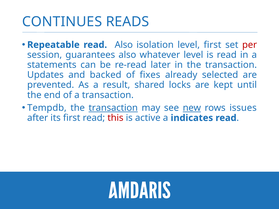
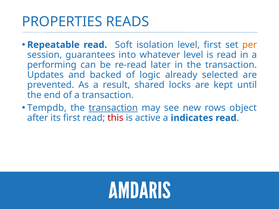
CONTINUES: CONTINUES -> PROPERTIES (62, 22)
read Also: Also -> Soft (124, 45)
per colour: red -> orange (250, 45)
guarantees also: also -> into (127, 55)
statements: statements -> performing (52, 65)
fixes: fixes -> logic (150, 75)
new underline: present -> none (192, 108)
issues: issues -> object (243, 108)
